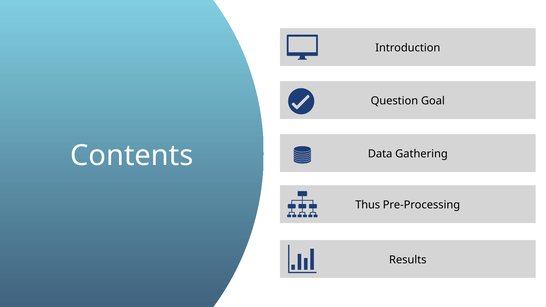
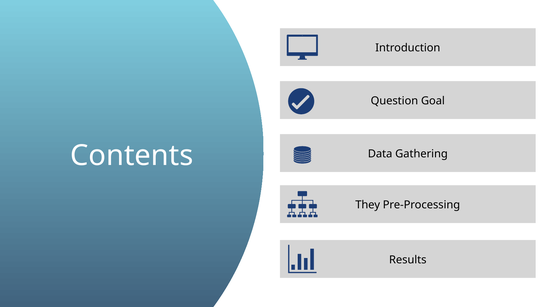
Thus: Thus -> They (368, 205)
